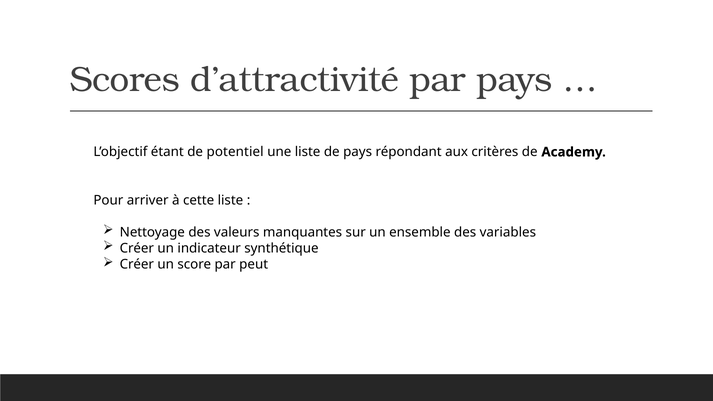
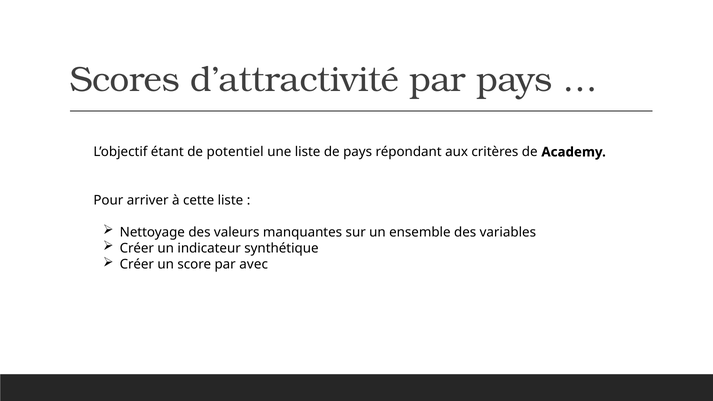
peut: peut -> avec (254, 264)
